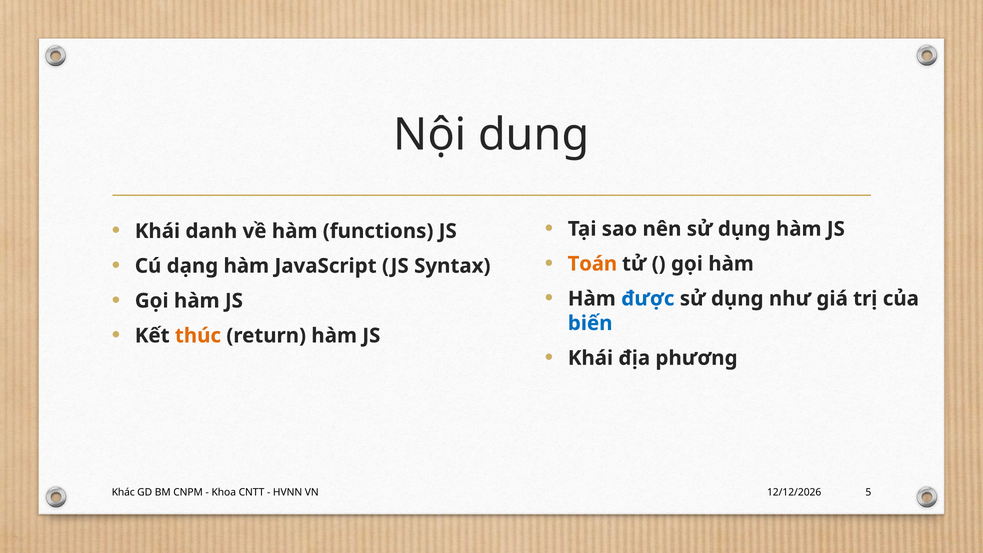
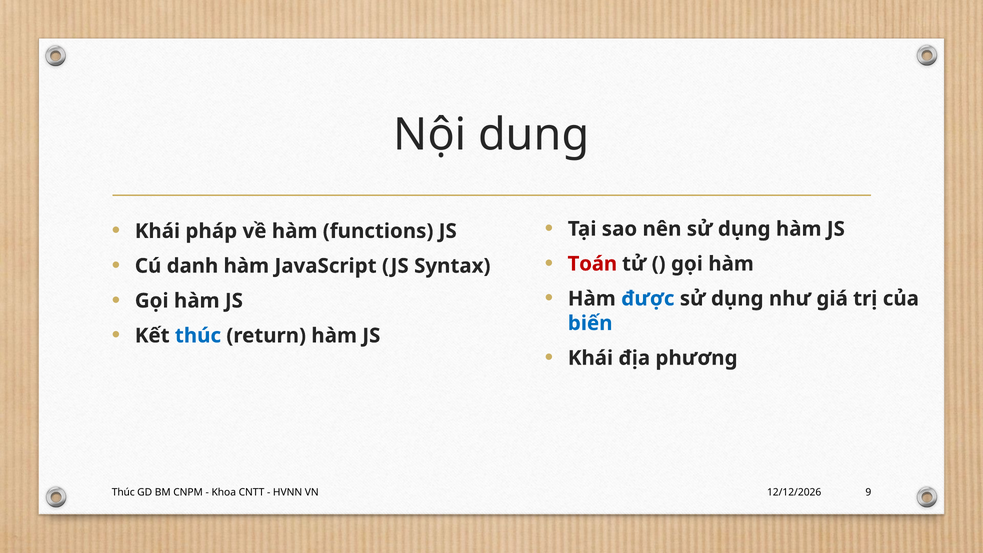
danh: danh -> pháp (211, 231)
Toán colour: orange -> red (592, 264)
dạng: dạng -> danh (192, 266)
thúc colour: orange -> blue (198, 336)
Khác: Khác -> Thúc (123, 492)
5: 5 -> 9 (868, 492)
